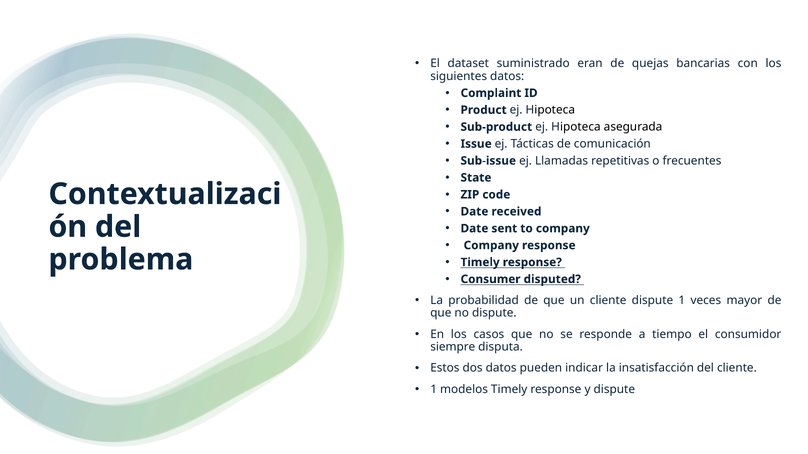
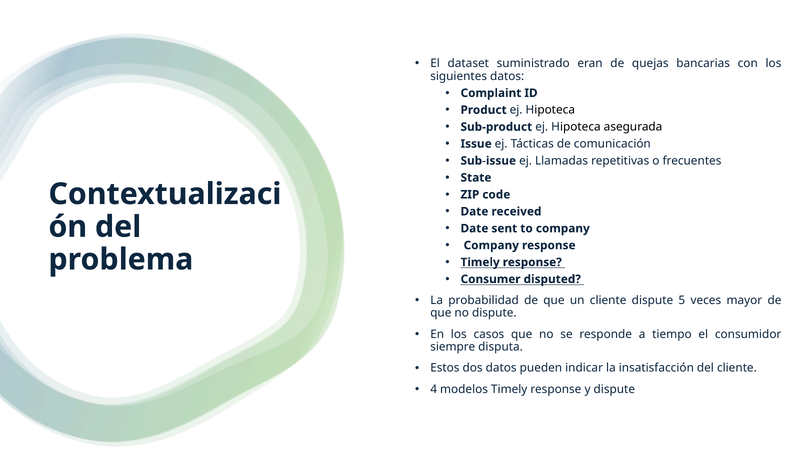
dispute 1: 1 -> 5 (682, 301)
1: 1 -> 4 (434, 390)
